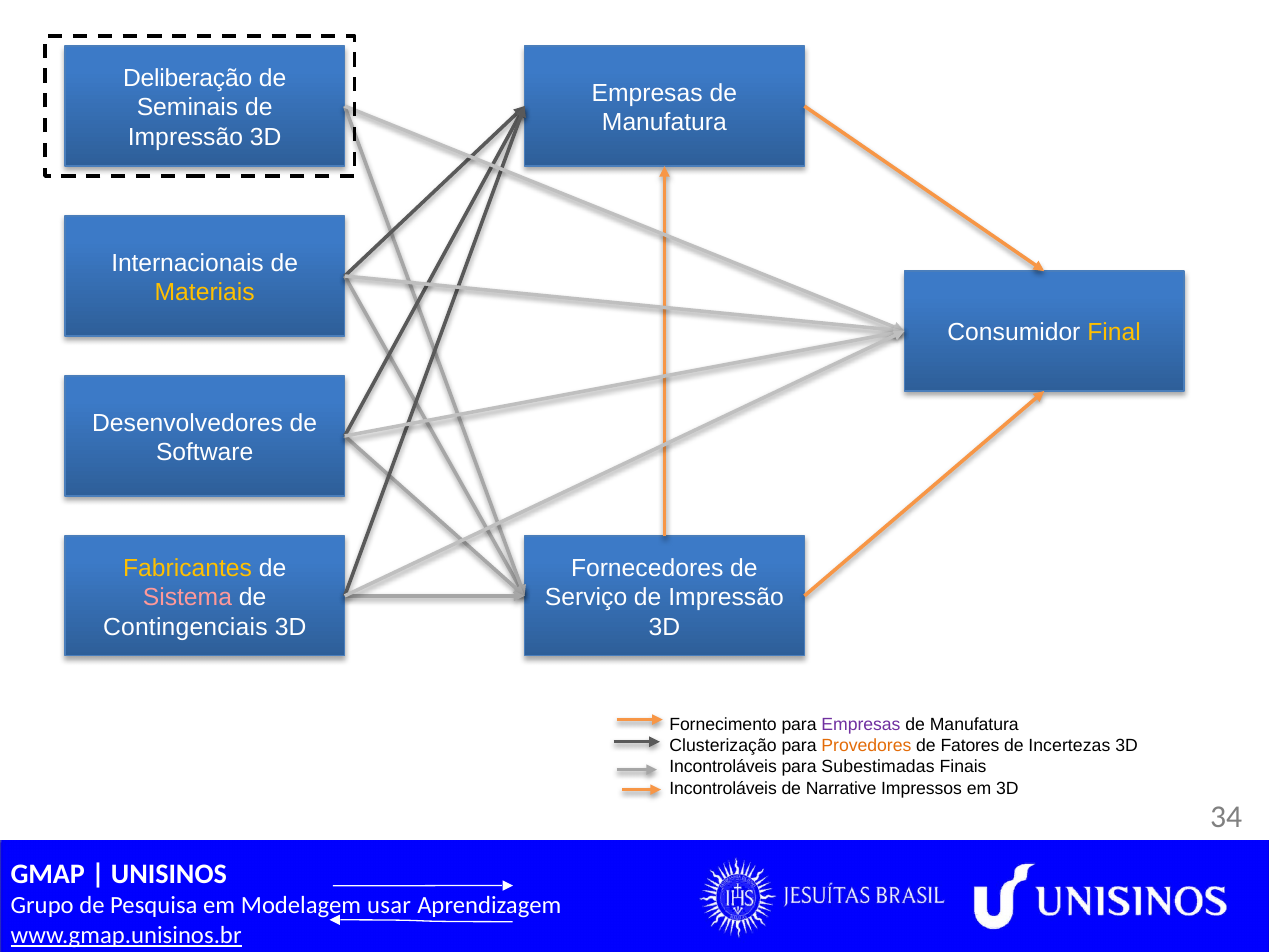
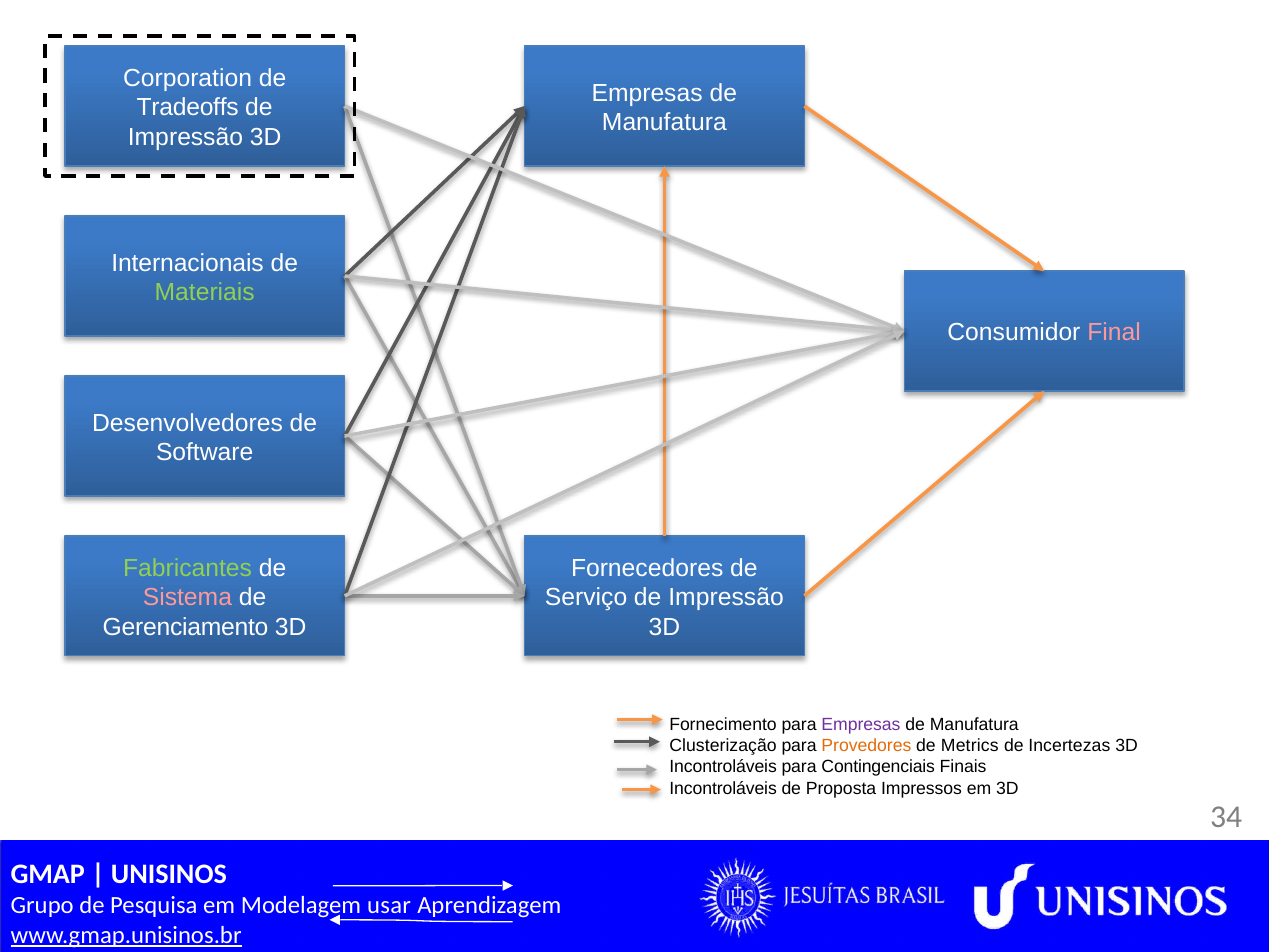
Deliberação: Deliberação -> Corporation (188, 78)
Seminais: Seminais -> Tradeoffs (188, 108)
Materiais colour: yellow -> light green (205, 292)
Final colour: yellow -> pink (1114, 333)
Fabricantes colour: yellow -> light green (188, 568)
Contingenciais: Contingenciais -> Gerenciamento (186, 627)
Fatores: Fatores -> Metrics (970, 746)
Subestimadas: Subestimadas -> Contingenciais (878, 767)
Narrative: Narrative -> Proposta (841, 788)
